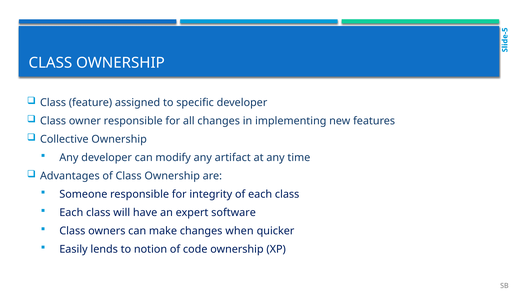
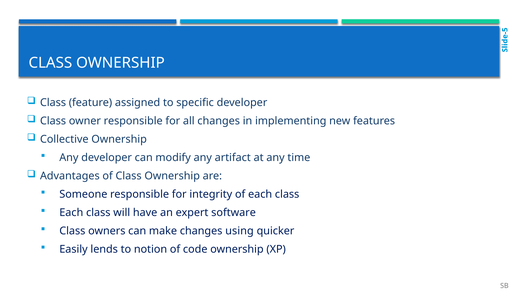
when: when -> using (239, 231)
